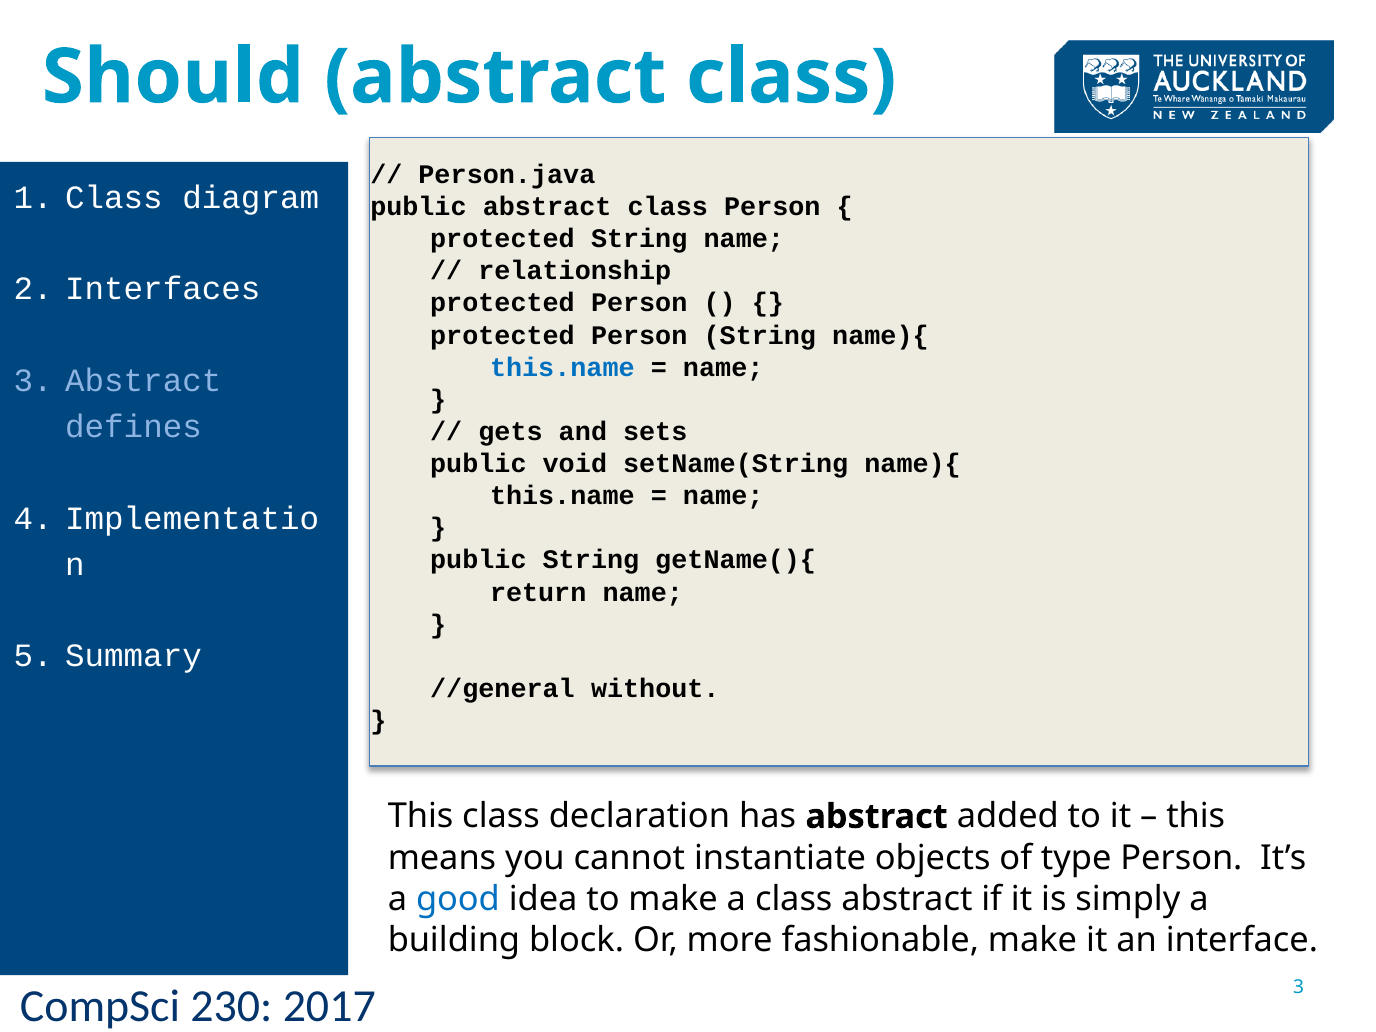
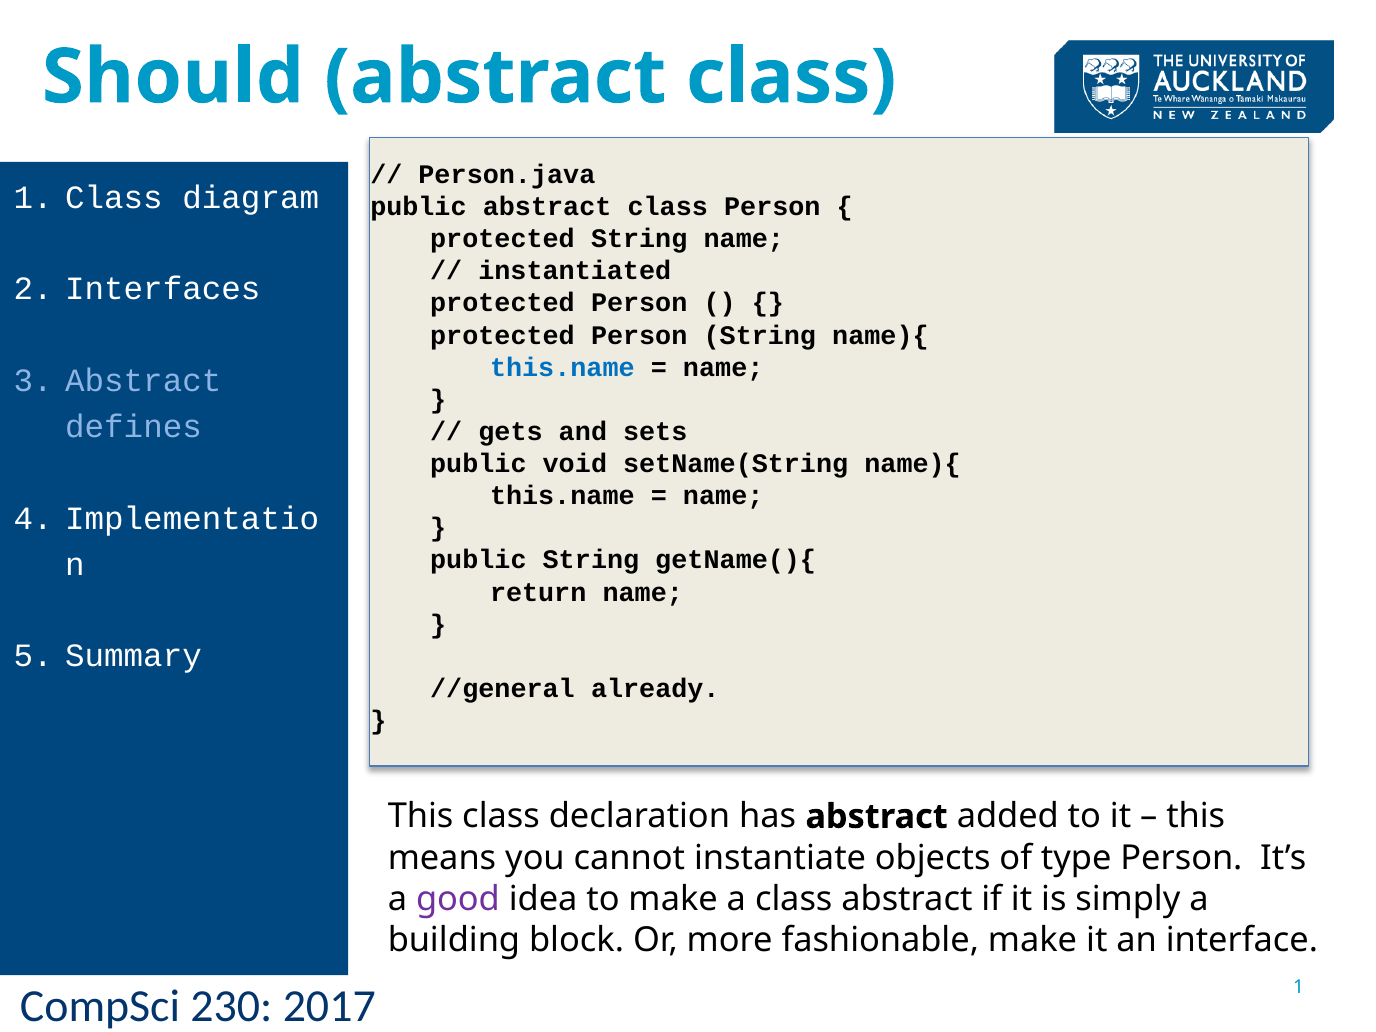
relationship: relationship -> instantiated (575, 271)
without: without -> already (655, 689)
good colour: blue -> purple (458, 899)
3: 3 -> 1 (1299, 987)
